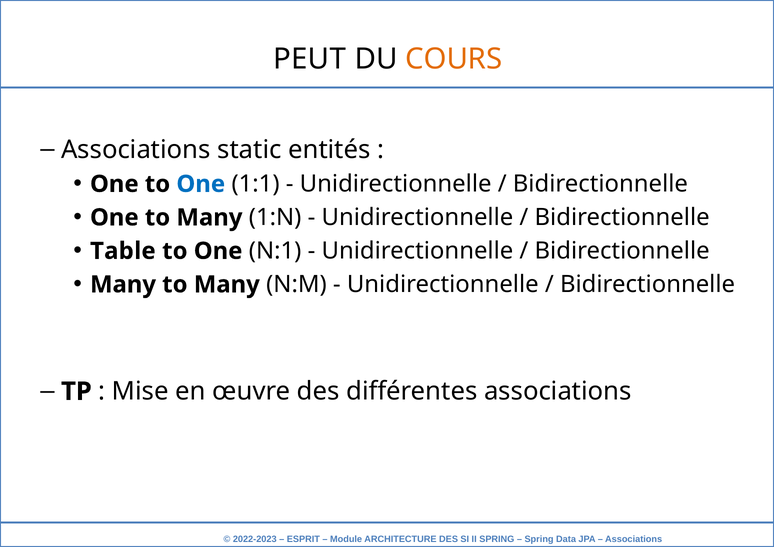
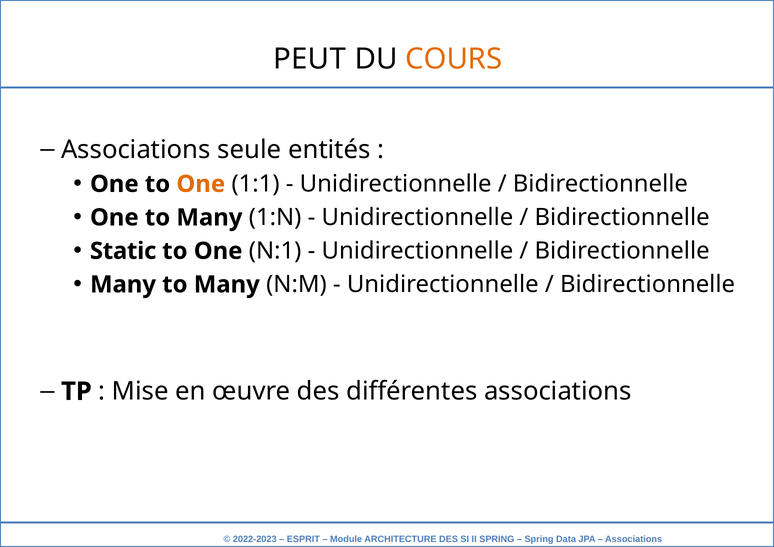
static: static -> seule (249, 150)
One colour: blue -> orange (201, 184)
Table: Table -> Static (123, 251)
